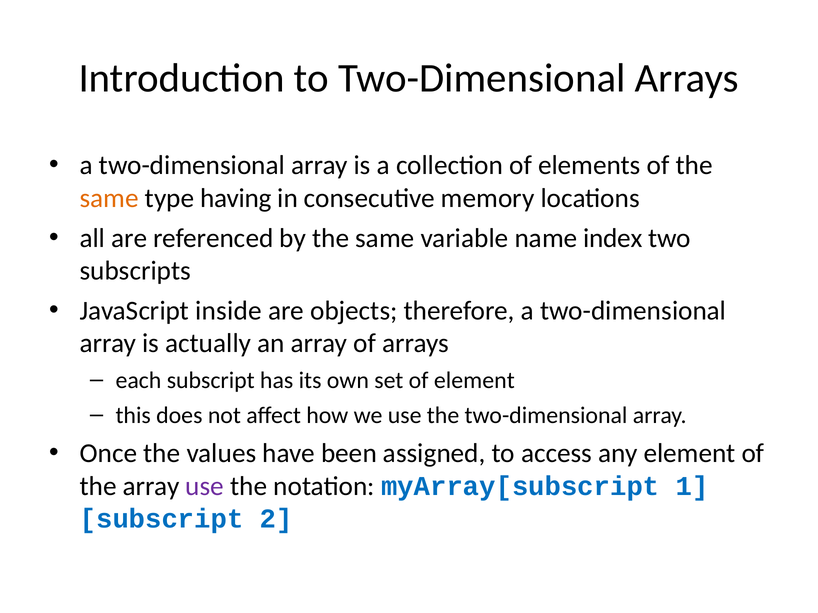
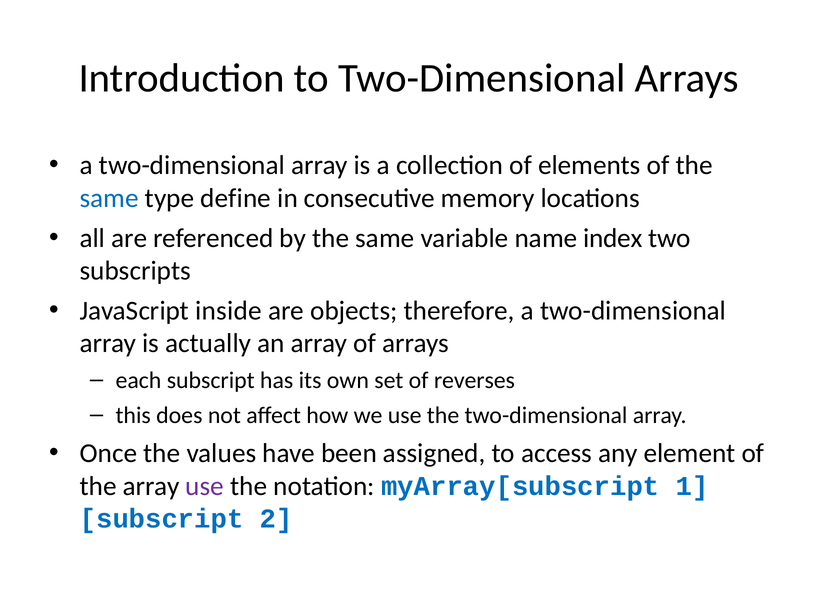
same colour: orange -> blue (109, 198)
having: having -> define (236, 198)
of element: element -> reverses (474, 380)
